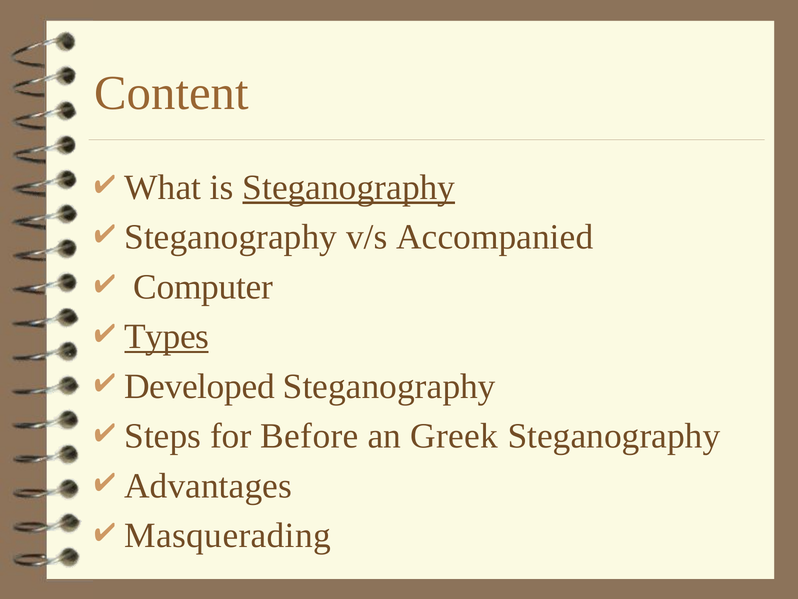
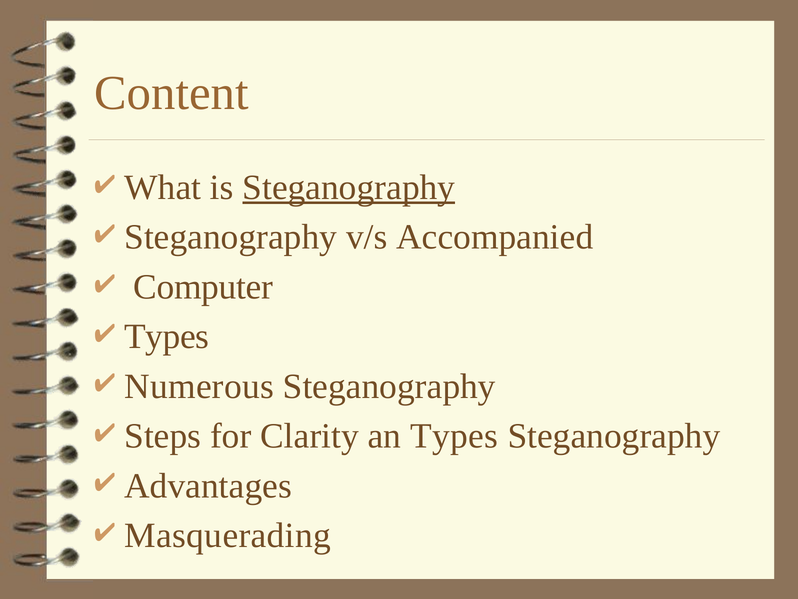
Types underline: present -> none (167, 336)
Developed: Developed -> Numerous (199, 386)
Before: Before -> Clarity (310, 436)
an Greek: Greek -> Types (454, 436)
